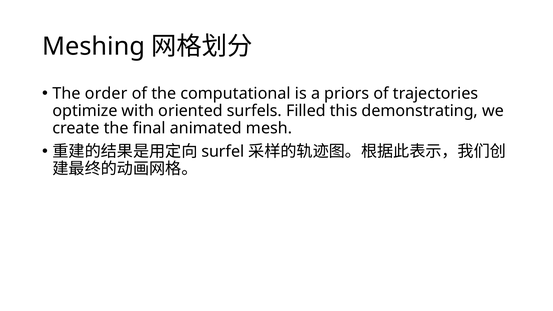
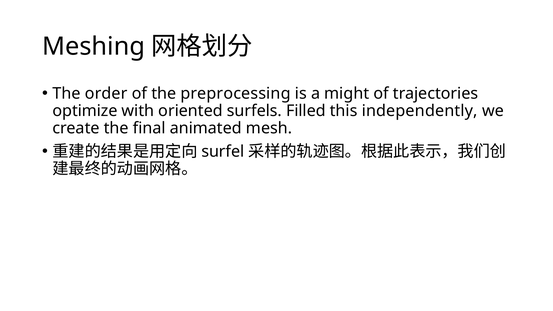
computational: computational -> preprocessing (236, 93)
priors: priors -> might (347, 93)
demonstrating: demonstrating -> independently (420, 111)
